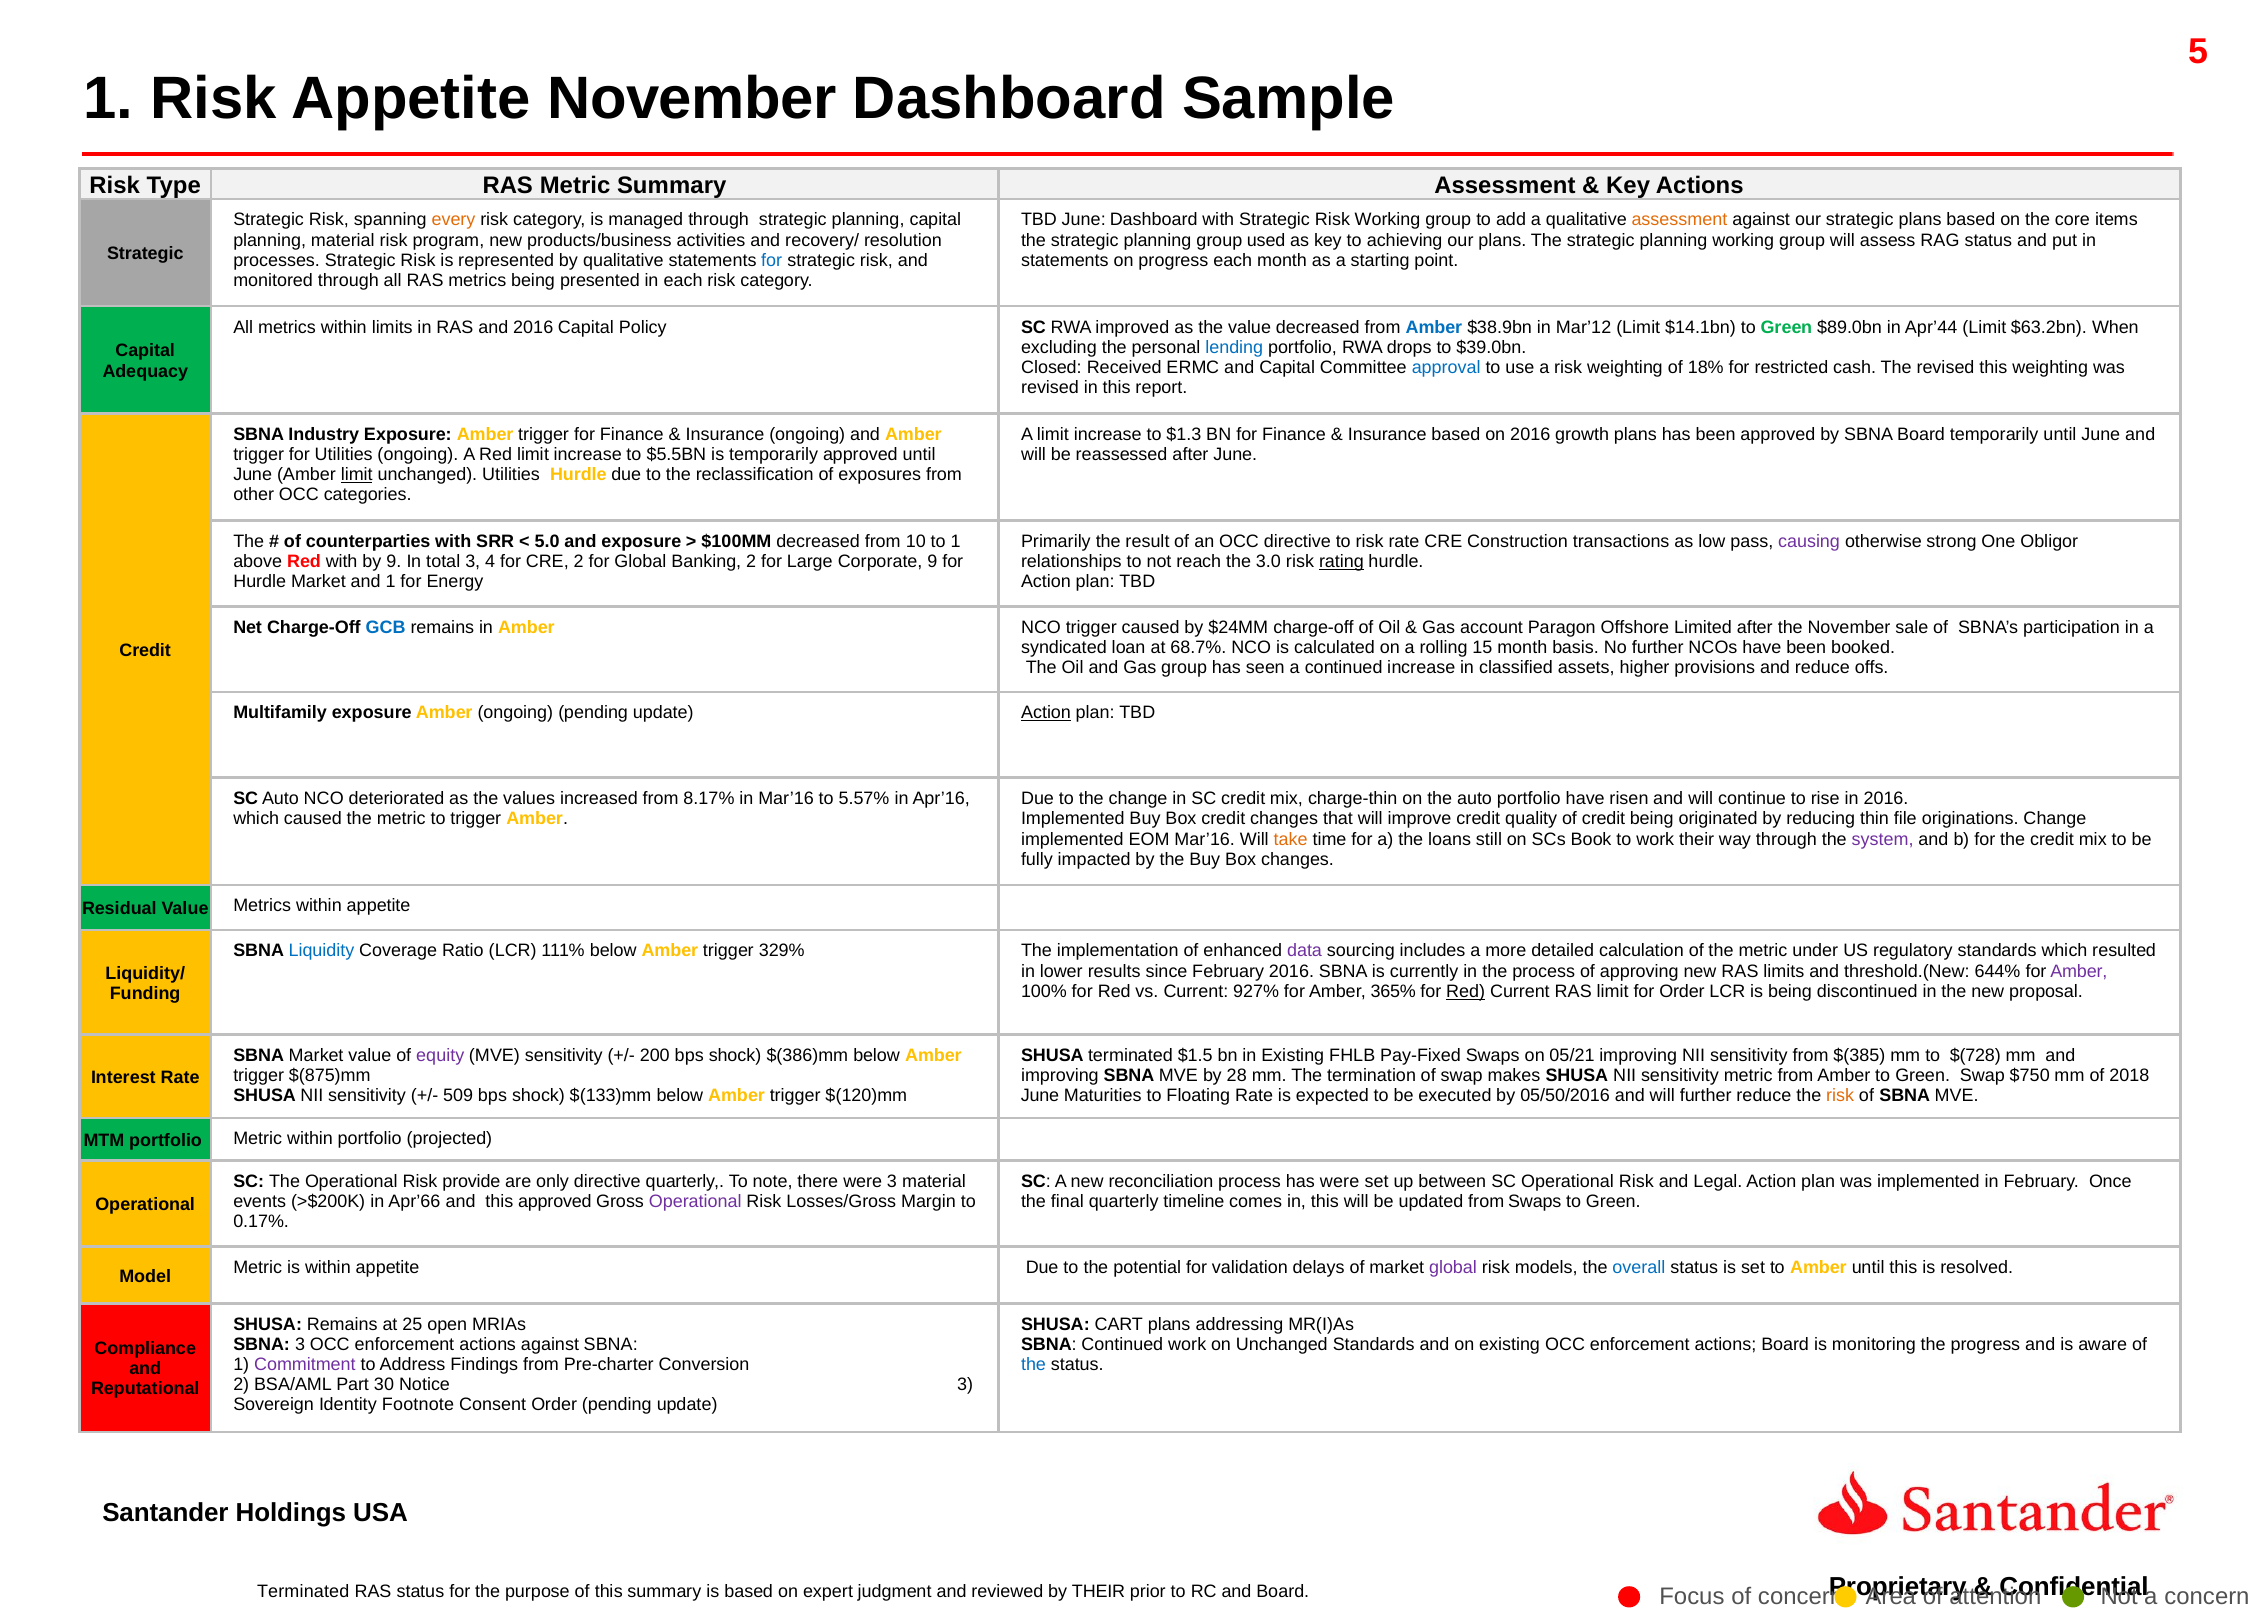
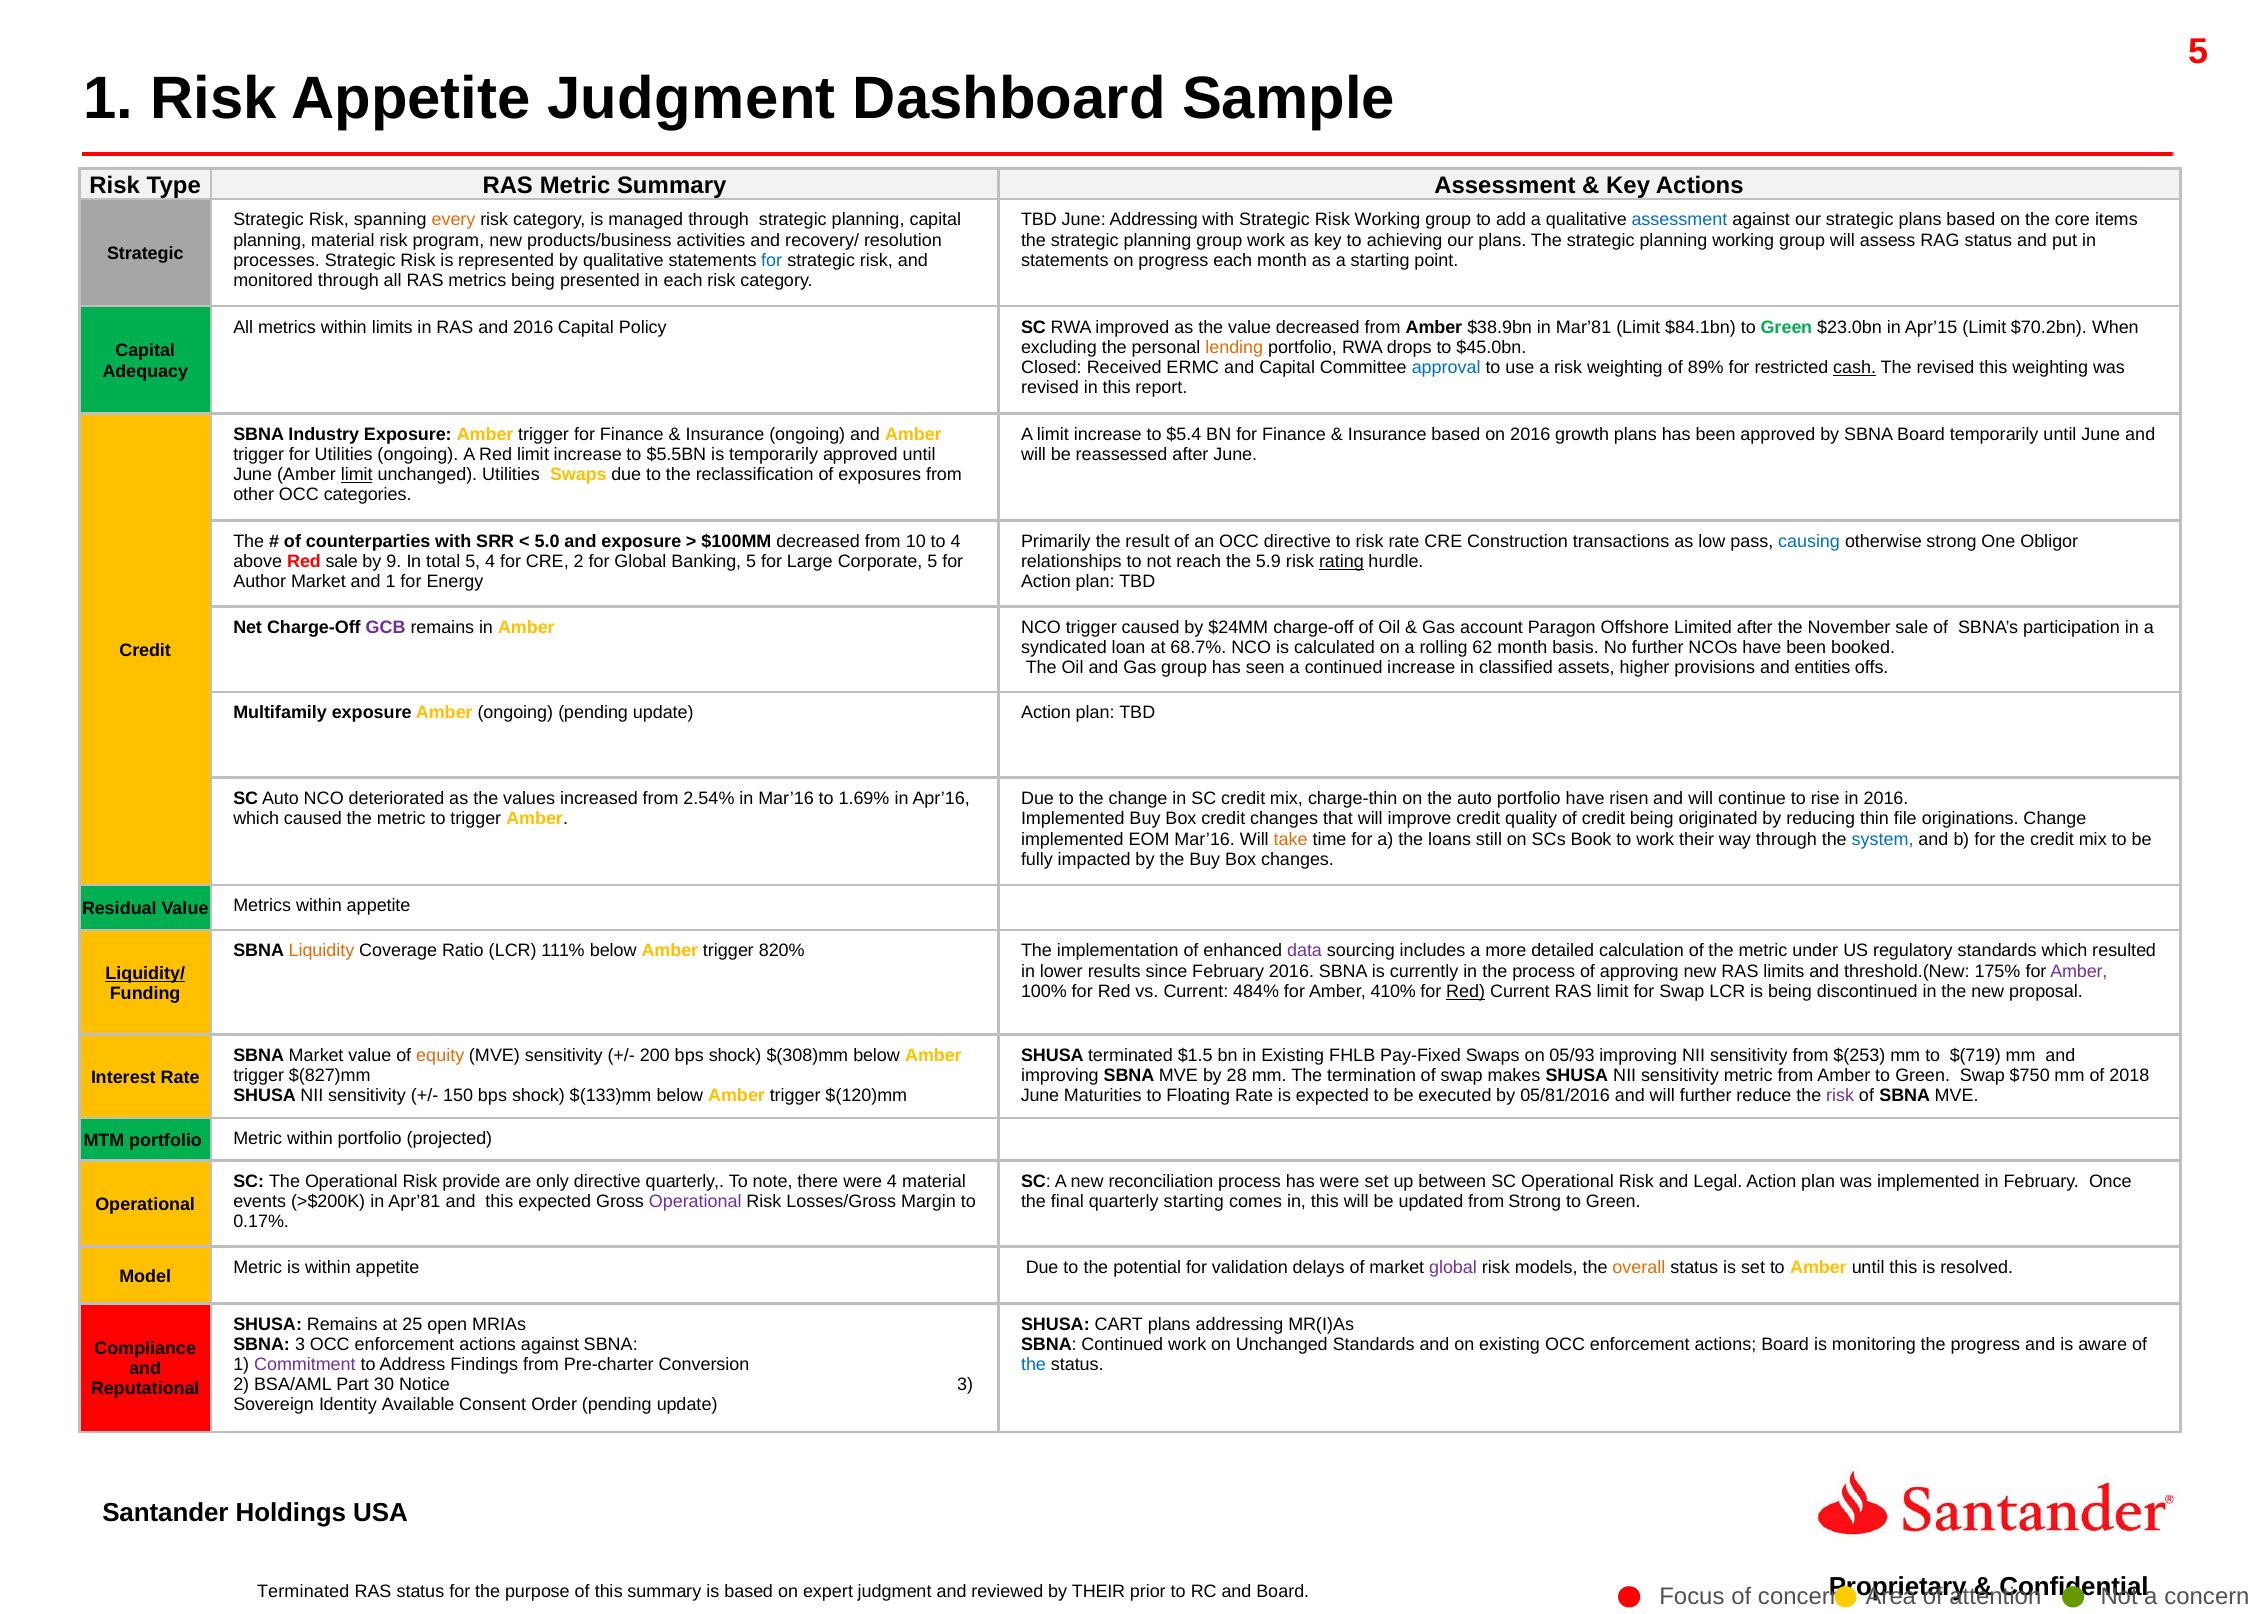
Appetite November: November -> Judgment (692, 99)
June Dashboard: Dashboard -> Addressing (1154, 220)
assessment colour: orange -> blue (1679, 220)
group used: used -> work (1266, 240)
Amber colour: blue -> black (1434, 327)
Mar’12: Mar’12 -> Mar’81 (1584, 327)
$14.1bn: $14.1bn -> $84.1bn (1701, 327)
$89.0bn: $89.0bn -> $23.0bn (1849, 327)
Apr’44: Apr’44 -> Apr’15 (1931, 327)
$63.2bn: $63.2bn -> $70.2bn (2049, 327)
lending colour: blue -> orange (1234, 347)
$39.0bn: $39.0bn -> $45.0bn (1491, 347)
18%: 18% -> 89% (1706, 368)
cash underline: none -> present (1855, 368)
$1.3: $1.3 -> $5.4 (1184, 434)
Utilities Hurdle: Hurdle -> Swaps (578, 475)
to 1: 1 -> 4 (956, 542)
causing colour: purple -> blue (1809, 542)
Red with: with -> sale (342, 562)
total 3: 3 -> 5 (473, 562)
Banking 2: 2 -> 5 (751, 562)
Corporate 9: 9 -> 5 (932, 562)
3.0: 3.0 -> 5.9 (1268, 562)
Hurdle: Hurdle -> Author (260, 582)
GCB colour: blue -> purple (386, 627)
15: 15 -> 62 (1482, 647)
and reduce: reduce -> entities (1822, 668)
Action underline: present -> none (1046, 713)
8.17%: 8.17% -> 2.54% (709, 799)
5.57%: 5.57% -> 1.69% (864, 799)
system colour: purple -> blue (1883, 839)
Liquidity colour: blue -> orange (321, 951)
329%: 329% -> 820% (782, 951)
644%: 644% -> 175% (1997, 971)
Liquidity/ underline: none -> present (145, 973)
927%: 927% -> 484% (1256, 991)
365%: 365% -> 410% (1393, 991)
for Order: Order -> Swap (1682, 991)
equity colour: purple -> orange (440, 1055)
$(386)mm: $(386)mm -> $(308)mm (807, 1055)
05/21: 05/21 -> 05/93 (1572, 1055)
$(385: $(385 -> $(253 (1859, 1055)
$(728: $(728 -> $(719 (1975, 1055)
$(875)mm: $(875)mm -> $(827)mm (330, 1076)
509: 509 -> 150 (458, 1096)
05/50/2016: 05/50/2016 -> 05/81/2016 (1565, 1096)
risk colour: orange -> purple (1840, 1096)
were 3: 3 -> 4 (892, 1182)
Apr’66: Apr’66 -> Apr’81 (414, 1202)
this approved: approved -> expected (555, 1202)
quarterly timeline: timeline -> starting (1194, 1202)
from Swaps: Swaps -> Strong (1535, 1202)
overall colour: blue -> orange (1639, 1268)
Footnote: Footnote -> Available (418, 1405)
